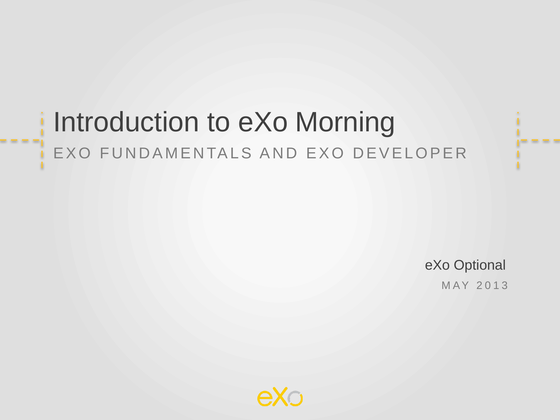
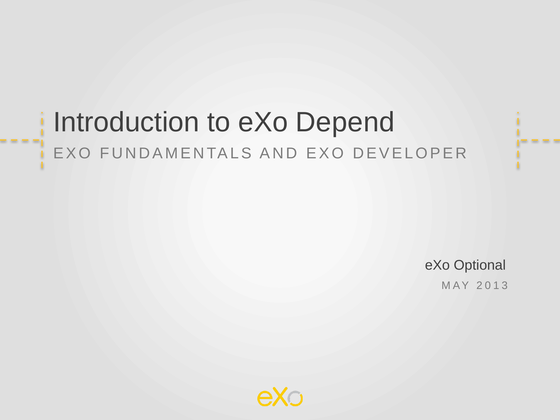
Morning: Morning -> Depend (345, 122)
